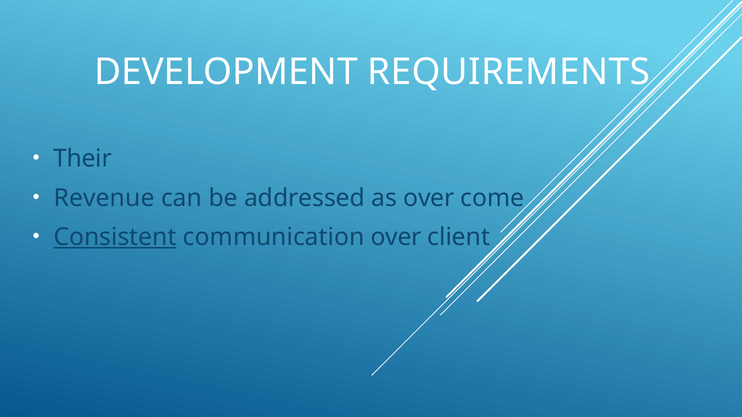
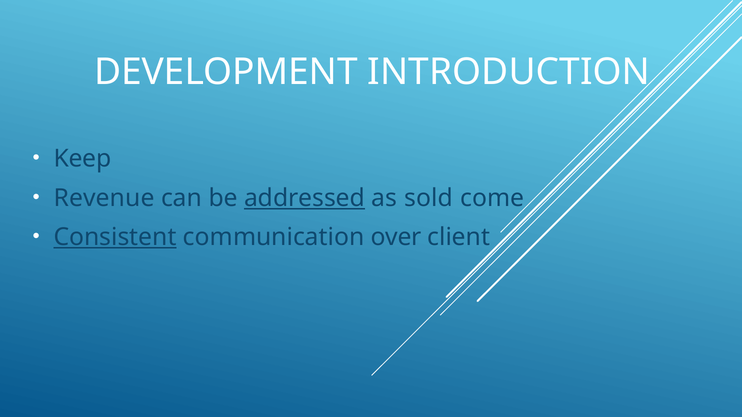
REQUIREMENTS: REQUIREMENTS -> INTRODUCTION (509, 72)
Their: Their -> Keep (82, 159)
addressed underline: none -> present (305, 198)
as over: over -> sold (429, 198)
